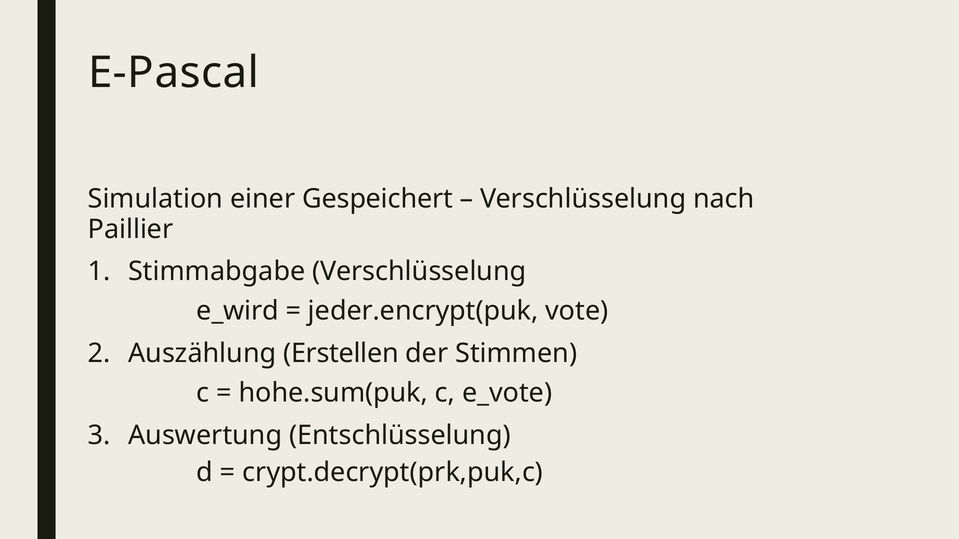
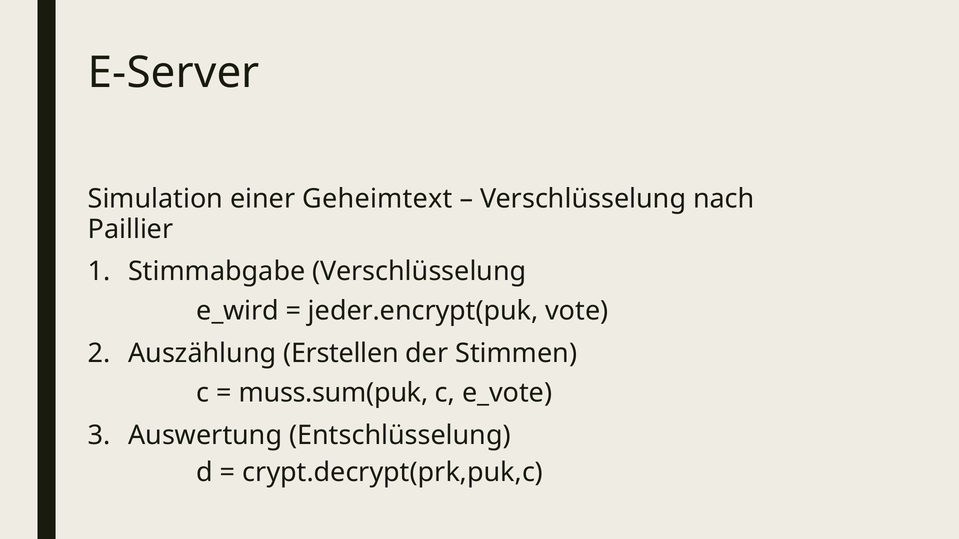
E-Pascal: E-Pascal -> E-Server (174, 73)
Gespeichert: Gespeichert -> Geheimtext (377, 199)
hohe.sum(puk: hohe.sum(puk -> muss.sum(puk (333, 393)
